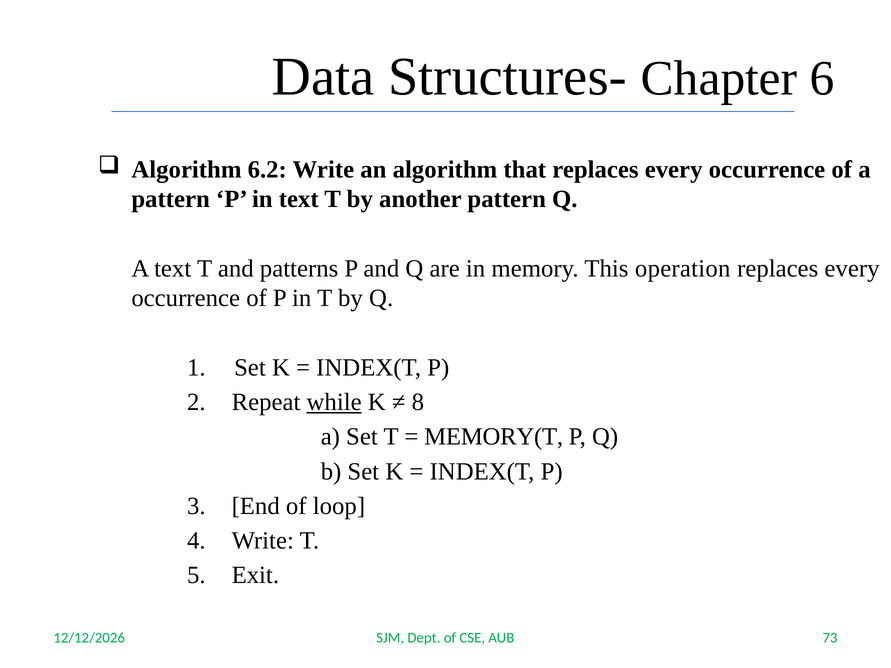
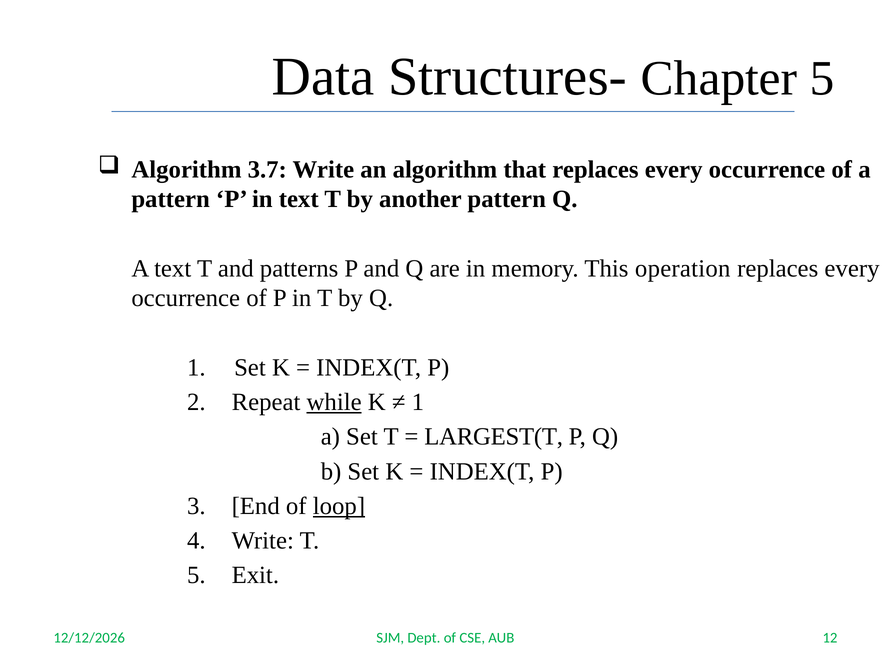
Chapter 6: 6 -> 5 (822, 78)
6.2: 6.2 -> 3.7 (267, 170)
8: 8 -> 1 (418, 402)
MEMORY(T: MEMORY(T -> LARGEST(T (494, 437)
loop underline: none -> present (339, 506)
73: 73 -> 12 (830, 638)
